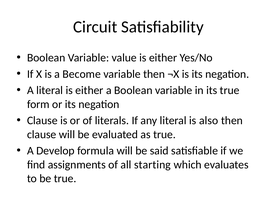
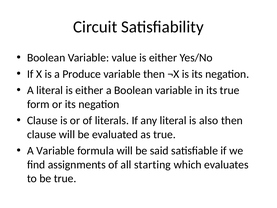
Become: Become -> Produce (82, 74)
A Develop: Develop -> Variable (55, 151)
